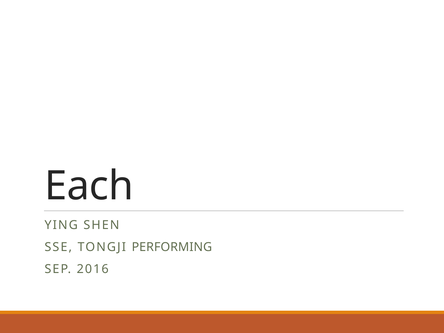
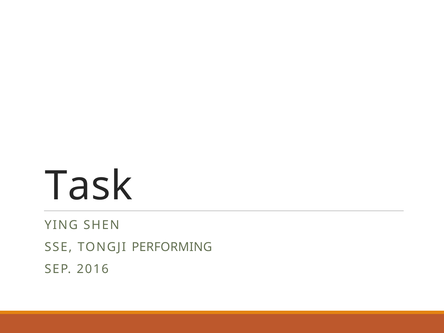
Each: Each -> Task (89, 186)
